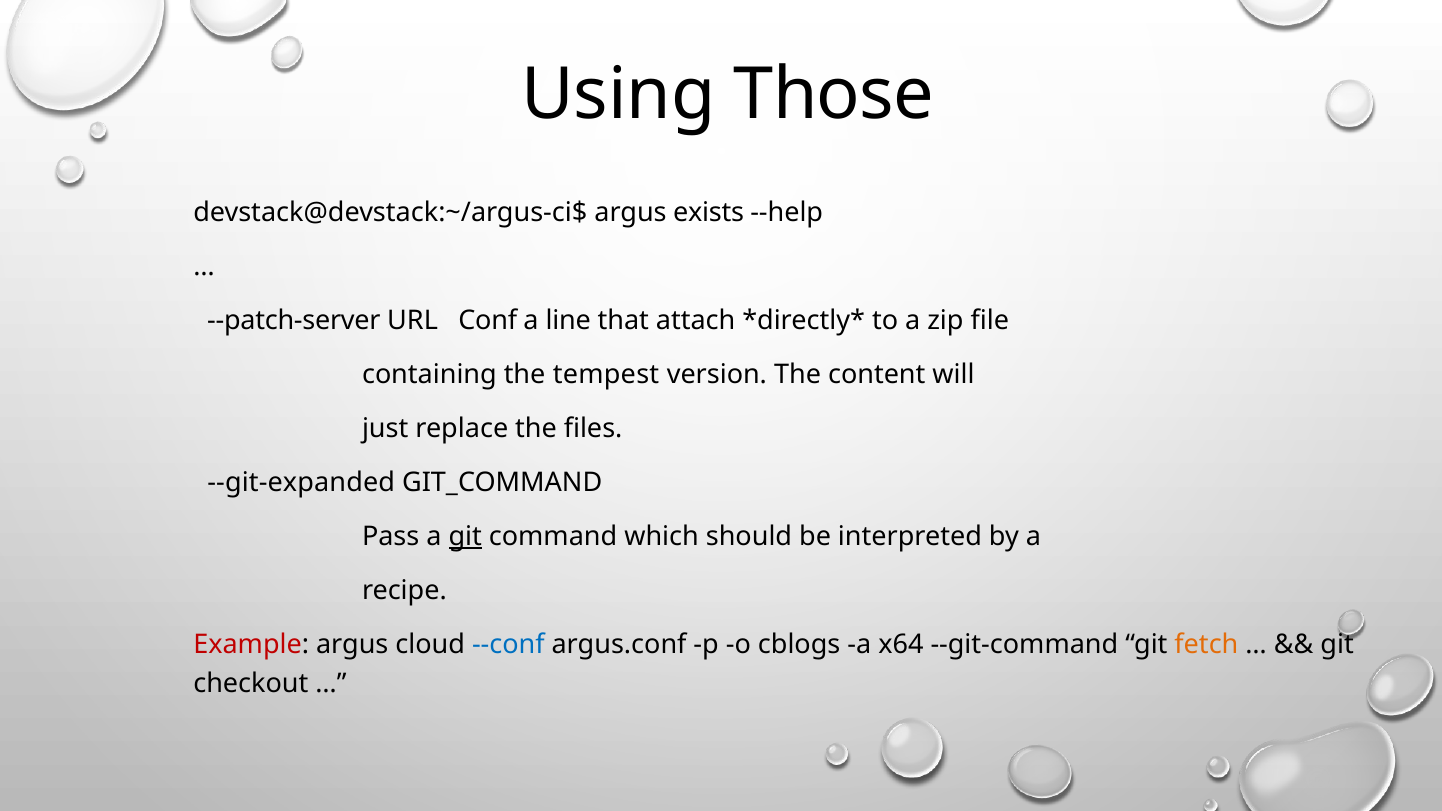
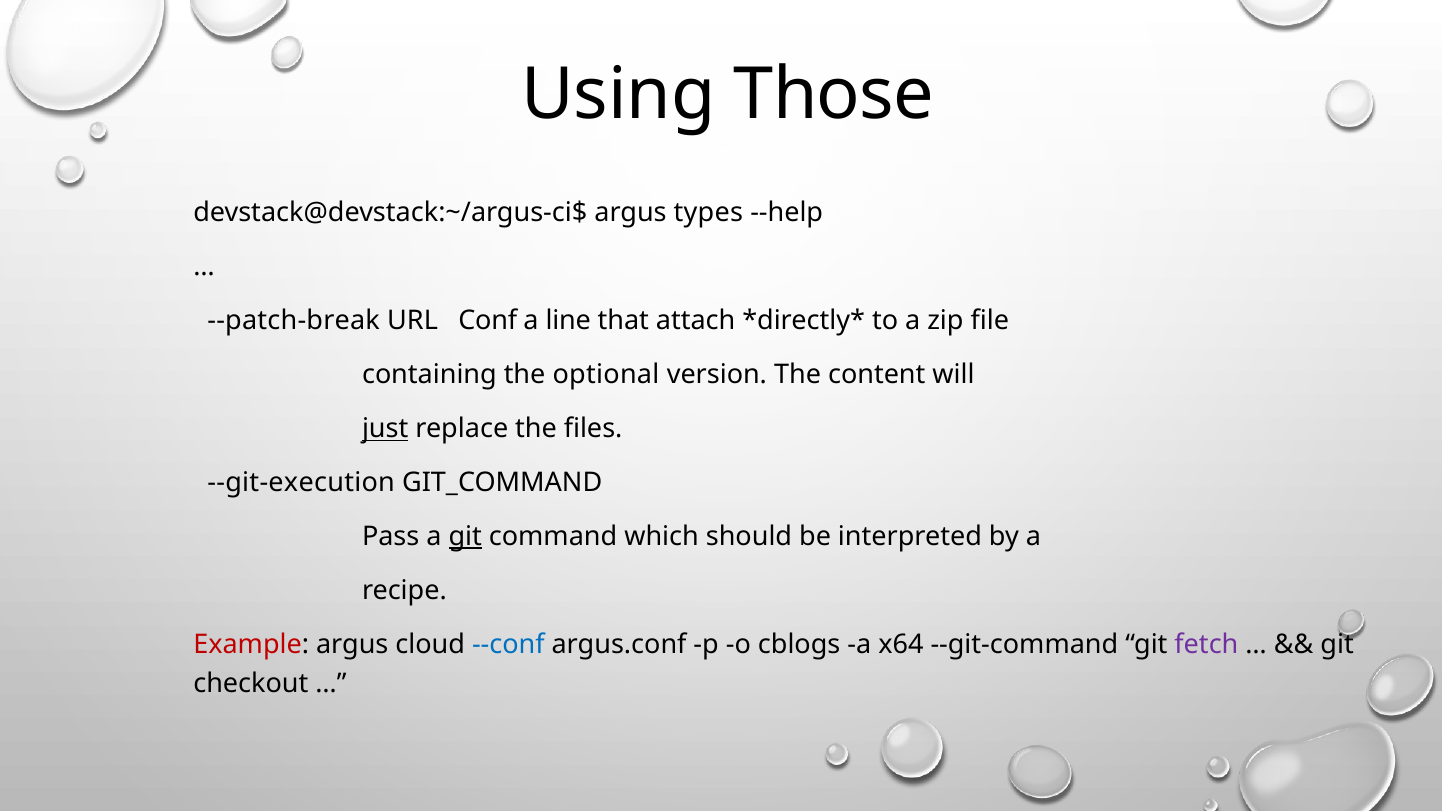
exists: exists -> types (708, 213)
--patch-server: --patch-server -> --patch-break (294, 321)
tempest: tempest -> optional (606, 375)
just underline: none -> present (385, 429)
--git-expanded: --git-expanded -> --git-execution (301, 483)
fetch colour: orange -> purple (1206, 645)
